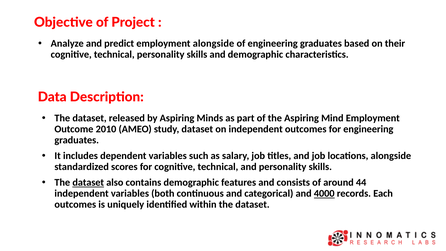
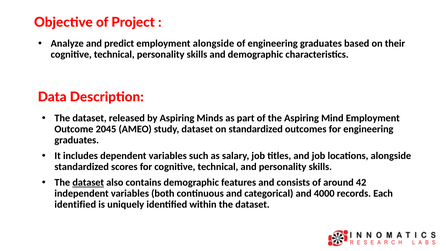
2010: 2010 -> 2045 (106, 129)
on independent: independent -> standardized (256, 129)
44: 44 -> 42 (361, 182)
4000 underline: present -> none (324, 193)
outcomes: outcomes -> identified (75, 205)
